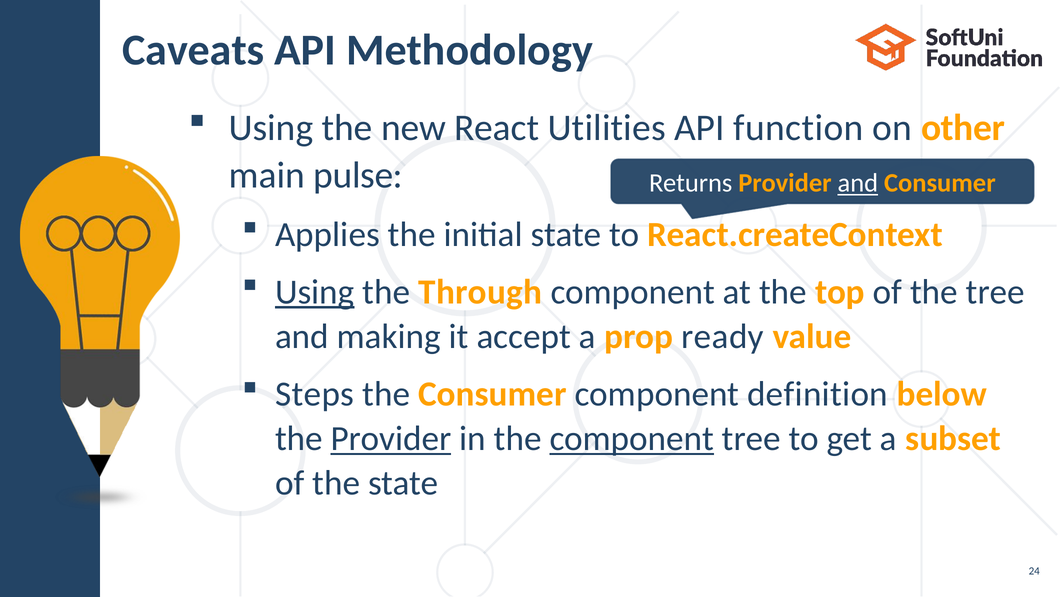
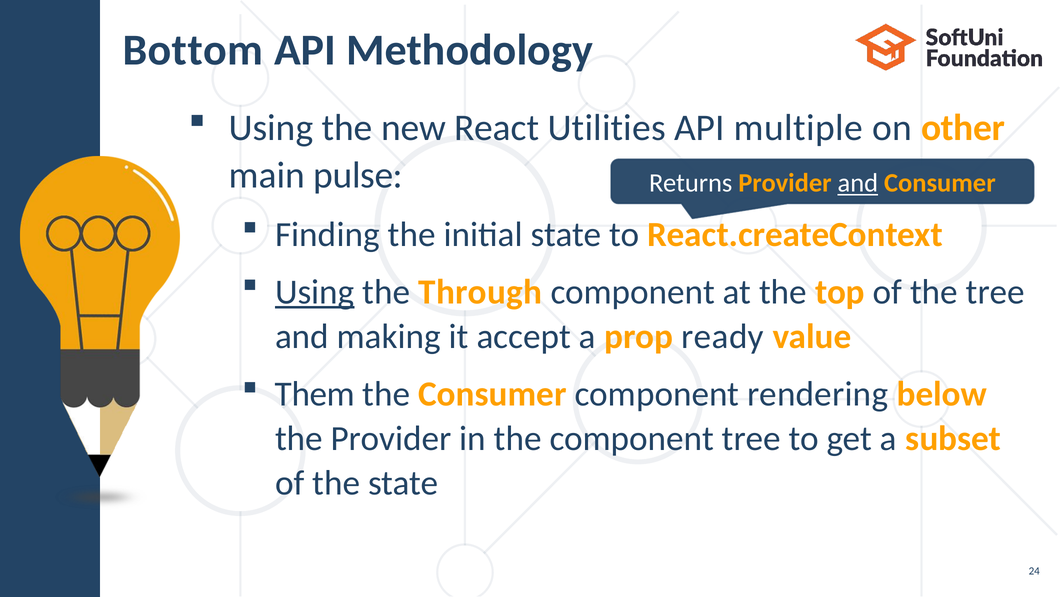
Caveats: Caveats -> Bottom (193, 50)
function: function -> multiple (798, 128)
Applies: Applies -> Finding (327, 234)
Steps: Steps -> Them (315, 394)
definition: definition -> rendering (818, 394)
Provider underline: present -> none (391, 438)
component underline: present -> none (632, 438)
